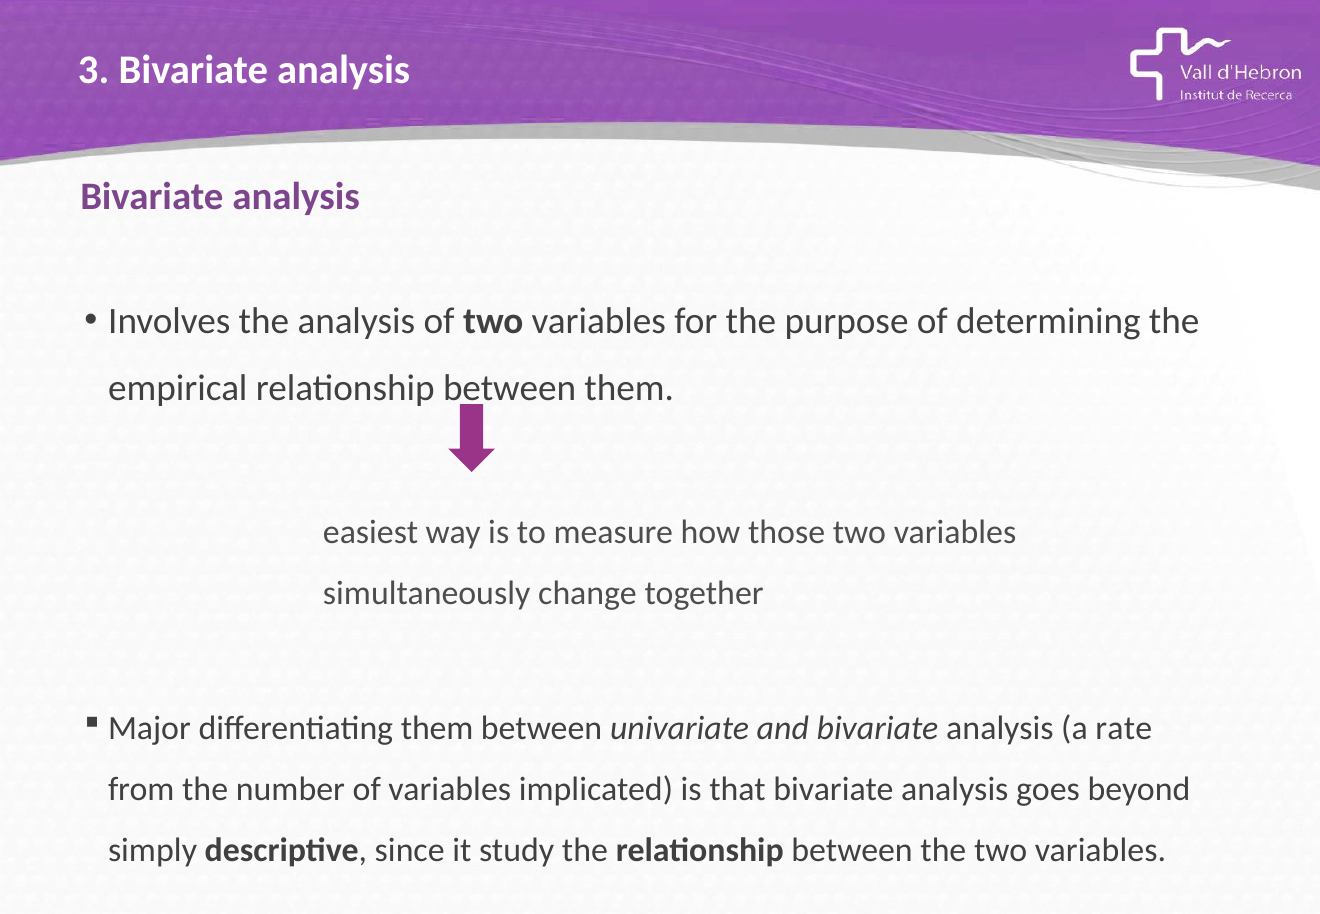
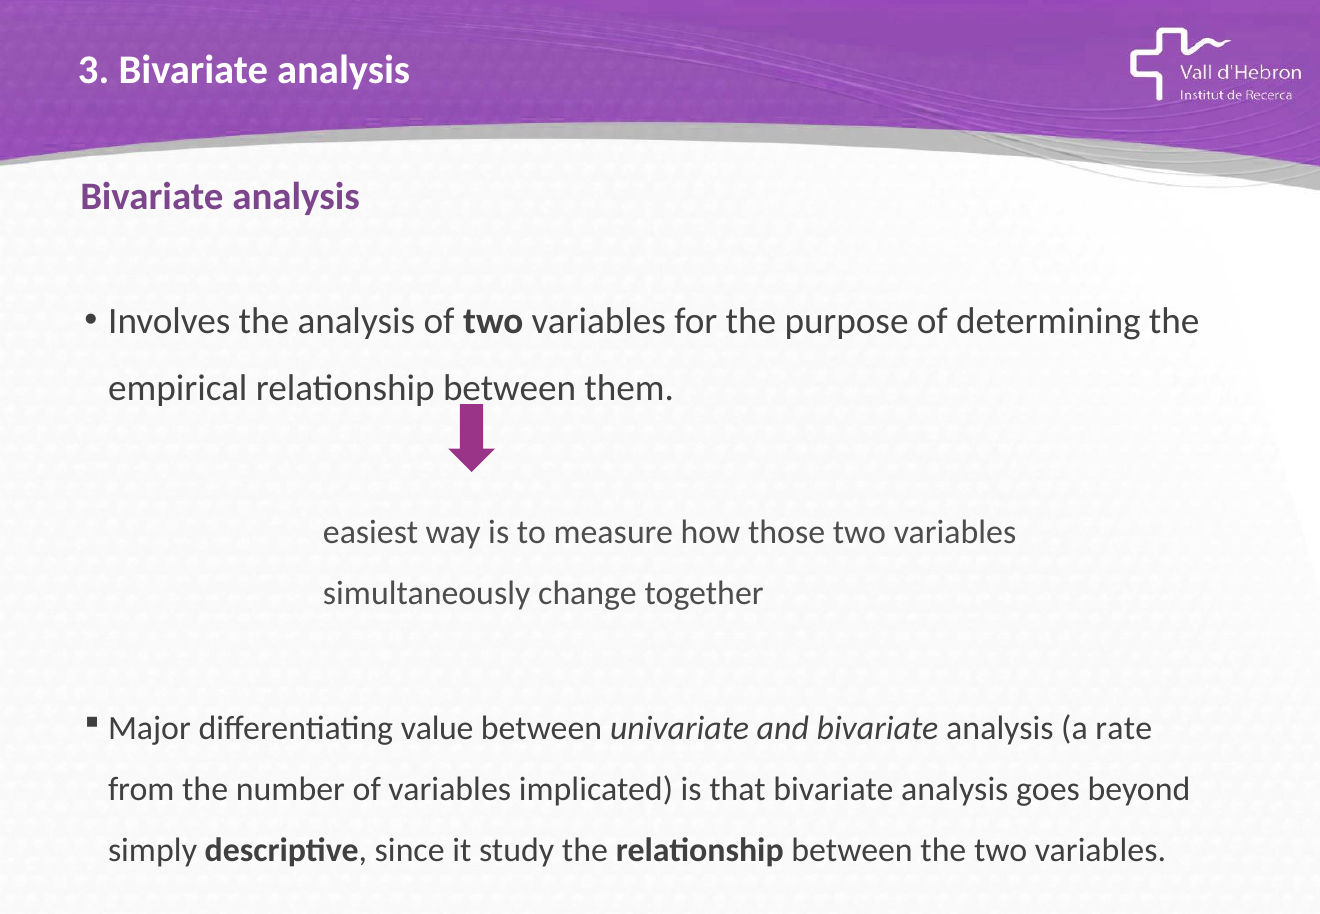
differentiating them: them -> value (437, 728)
